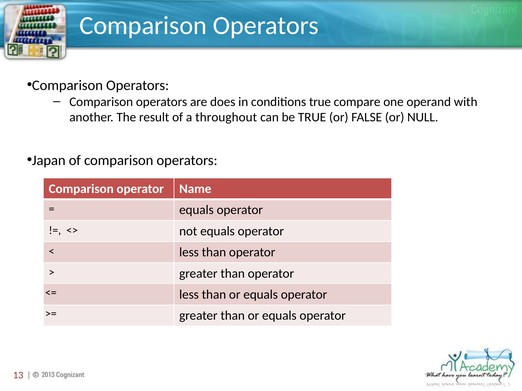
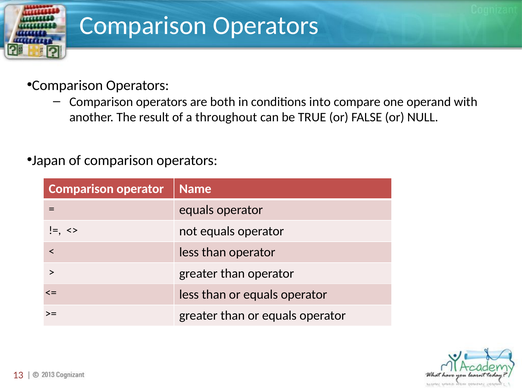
does: does -> both (223, 102)
conditions true: true -> into (320, 102)
